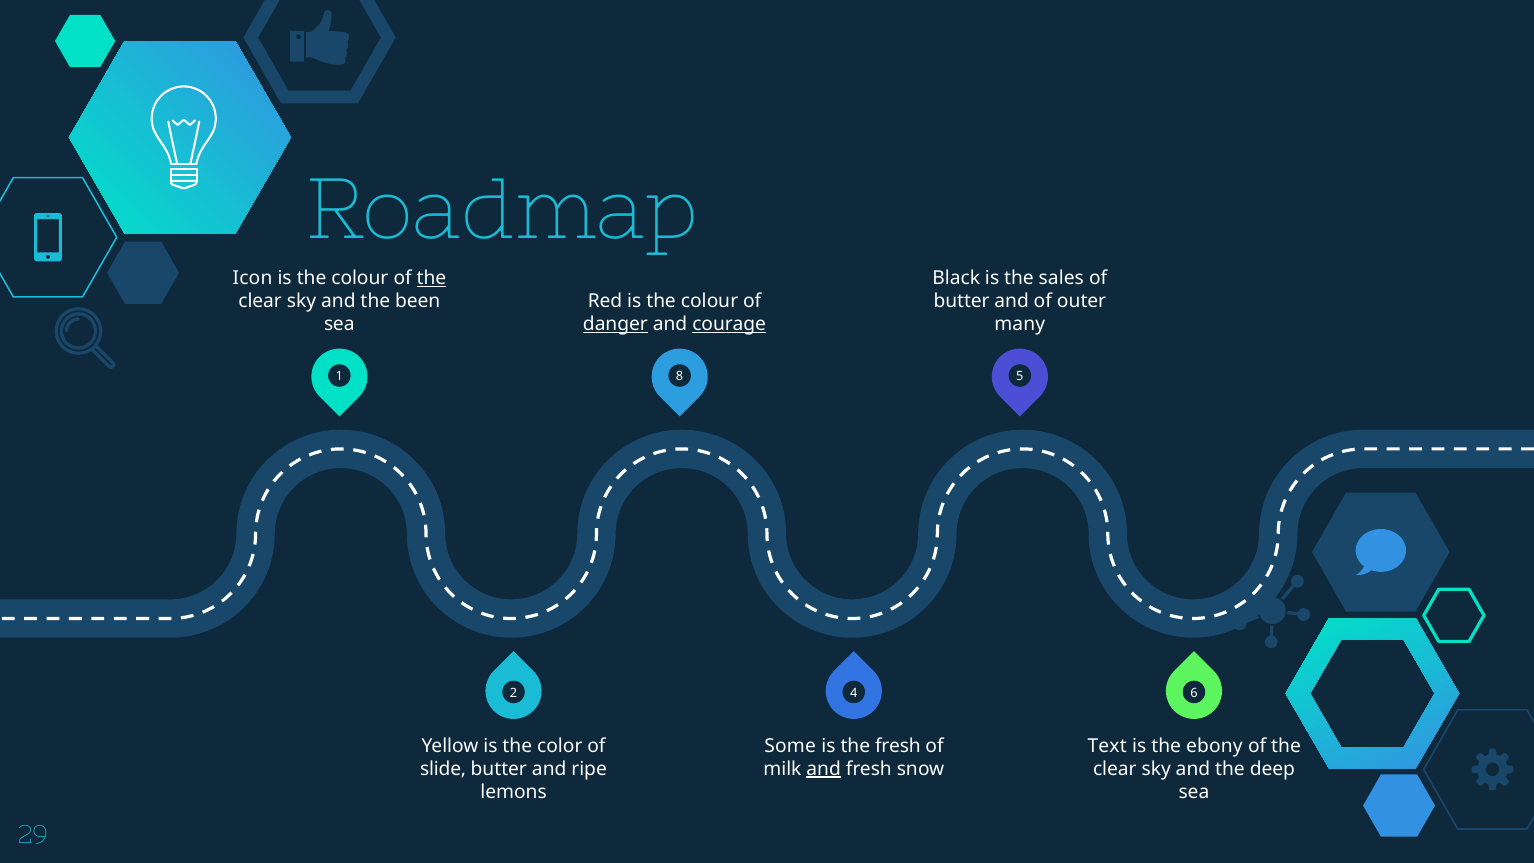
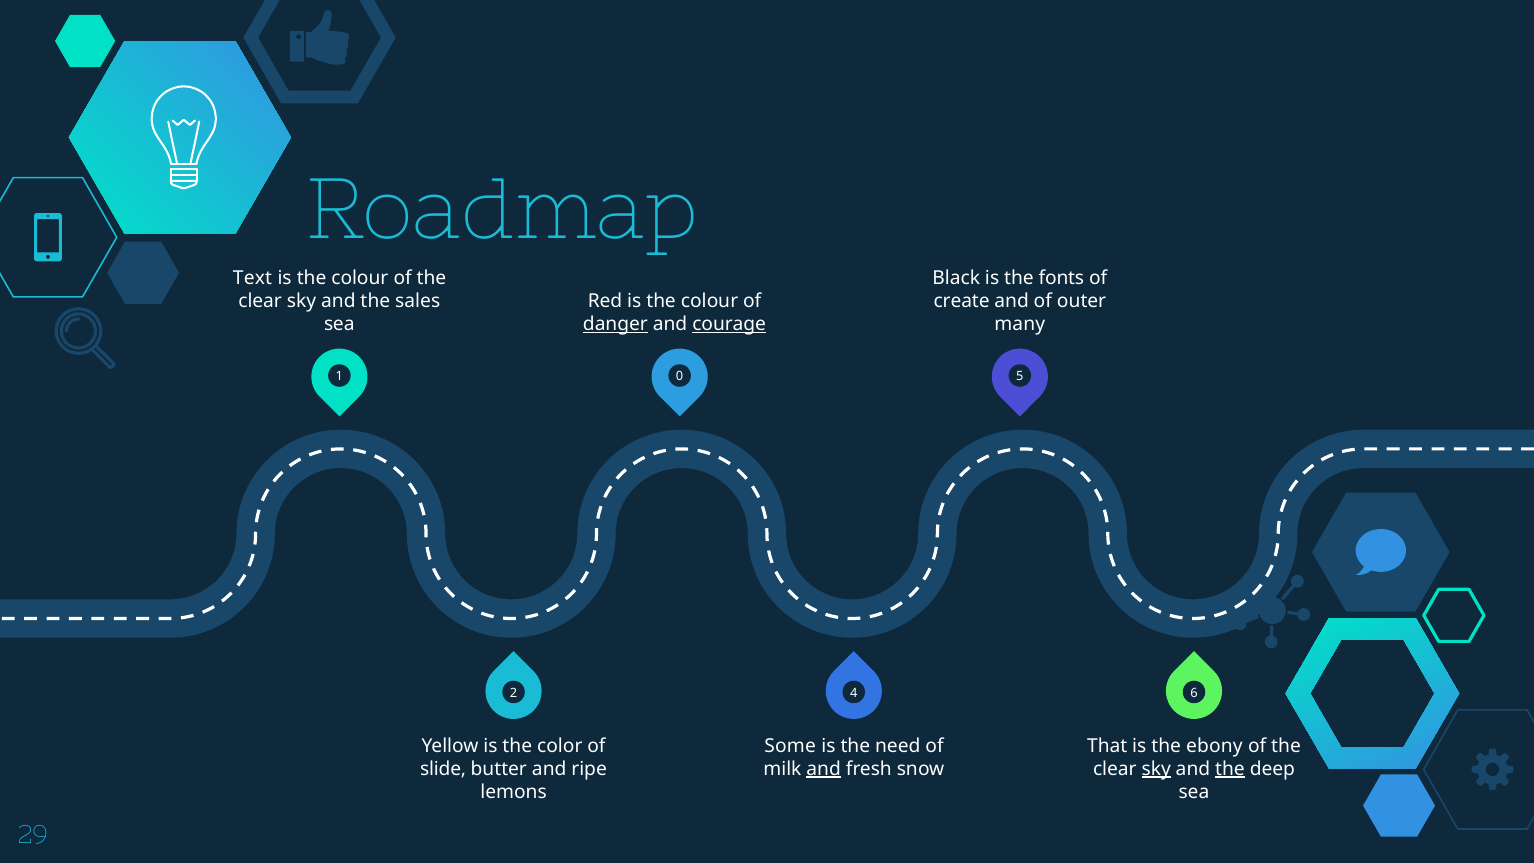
Icon: Icon -> Text (252, 278)
the underline: present -> none (431, 278)
sales: sales -> fonts (1061, 278)
been: been -> sales (418, 301)
butter: butter -> create (962, 301)
8: 8 -> 0 (680, 376)
the fresh: fresh -> need (898, 746)
Text: Text -> That (1107, 746)
sky underline: none -> present (1156, 769)
the underline: none -> present (1230, 769)
